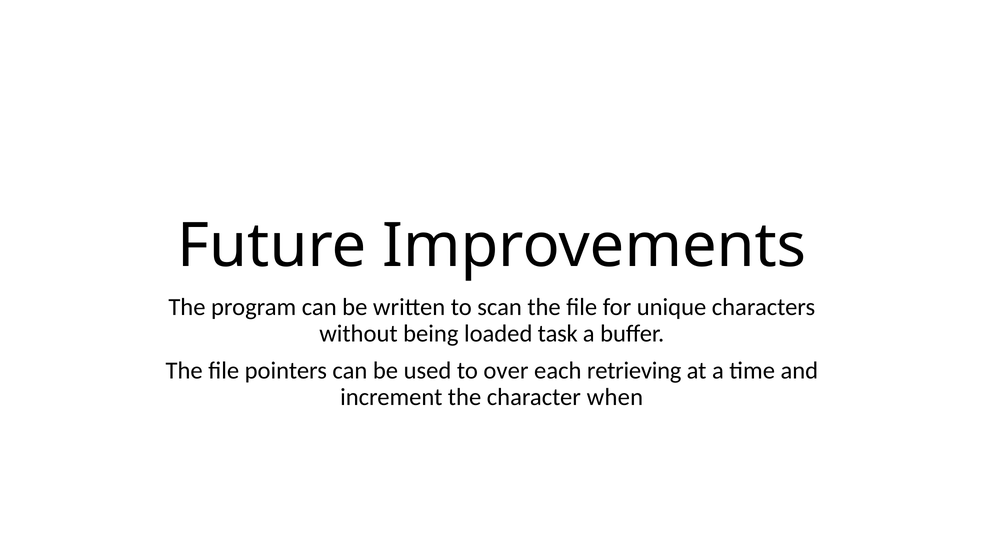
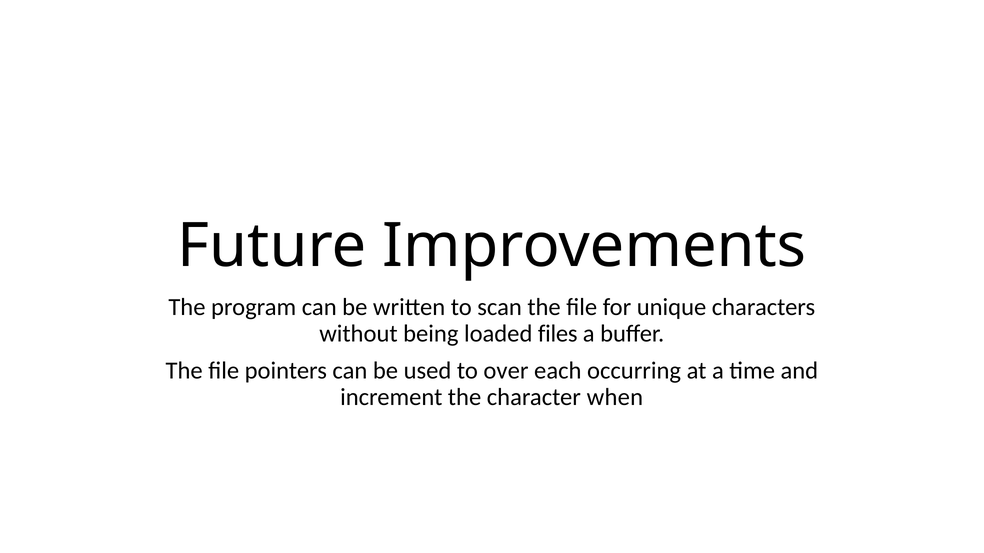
task: task -> files (558, 334)
retrieving: retrieving -> occurring (634, 371)
